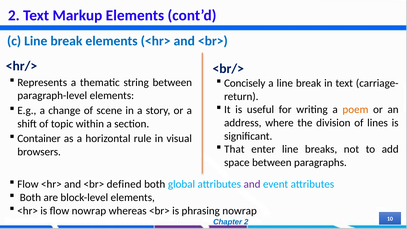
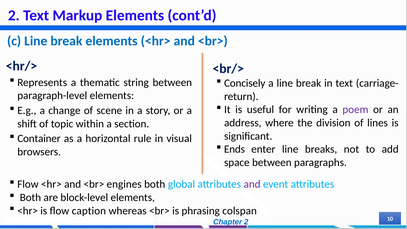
poem colour: orange -> purple (355, 110)
That: That -> Ends (234, 149)
defined: defined -> engines (124, 184)
flow nowrap: nowrap -> caption (89, 211)
phrasing nowrap: nowrap -> colspan (240, 211)
